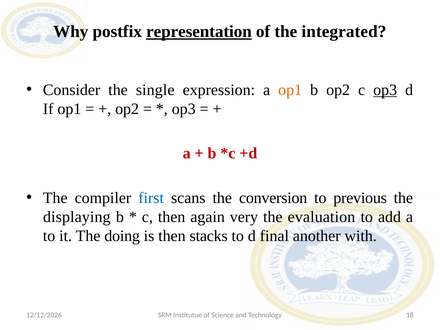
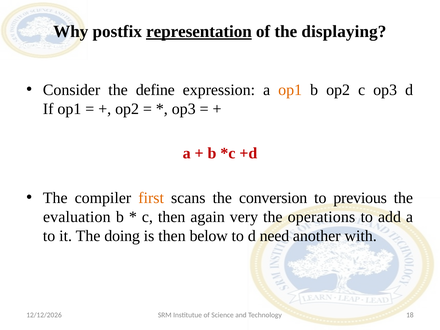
integrated: integrated -> displaying (344, 32)
single: single -> define (155, 90)
op3 underline: present -> none (385, 90)
first colour: blue -> orange (151, 198)
displaying: displaying -> evaluation (77, 217)
evaluation: evaluation -> operations (321, 217)
stacks: stacks -> below (209, 236)
final: final -> need (274, 236)
